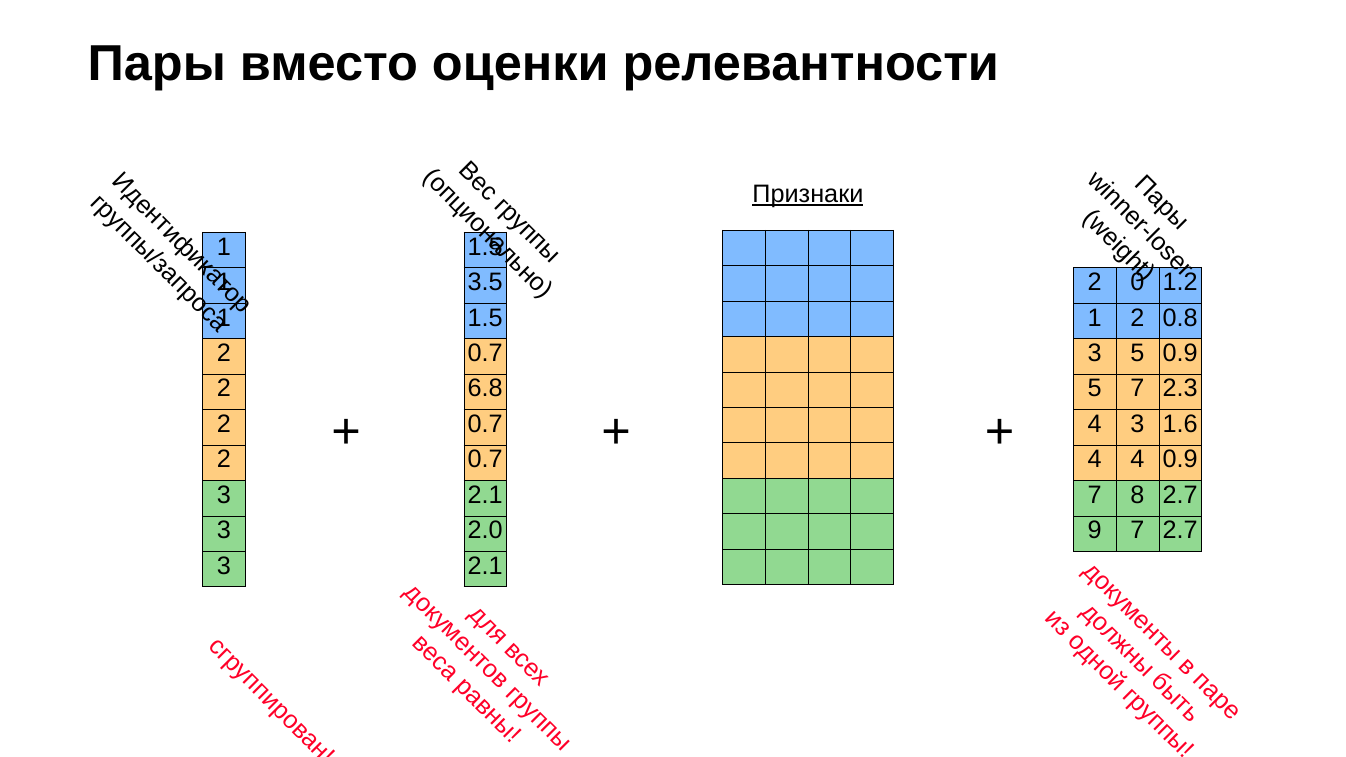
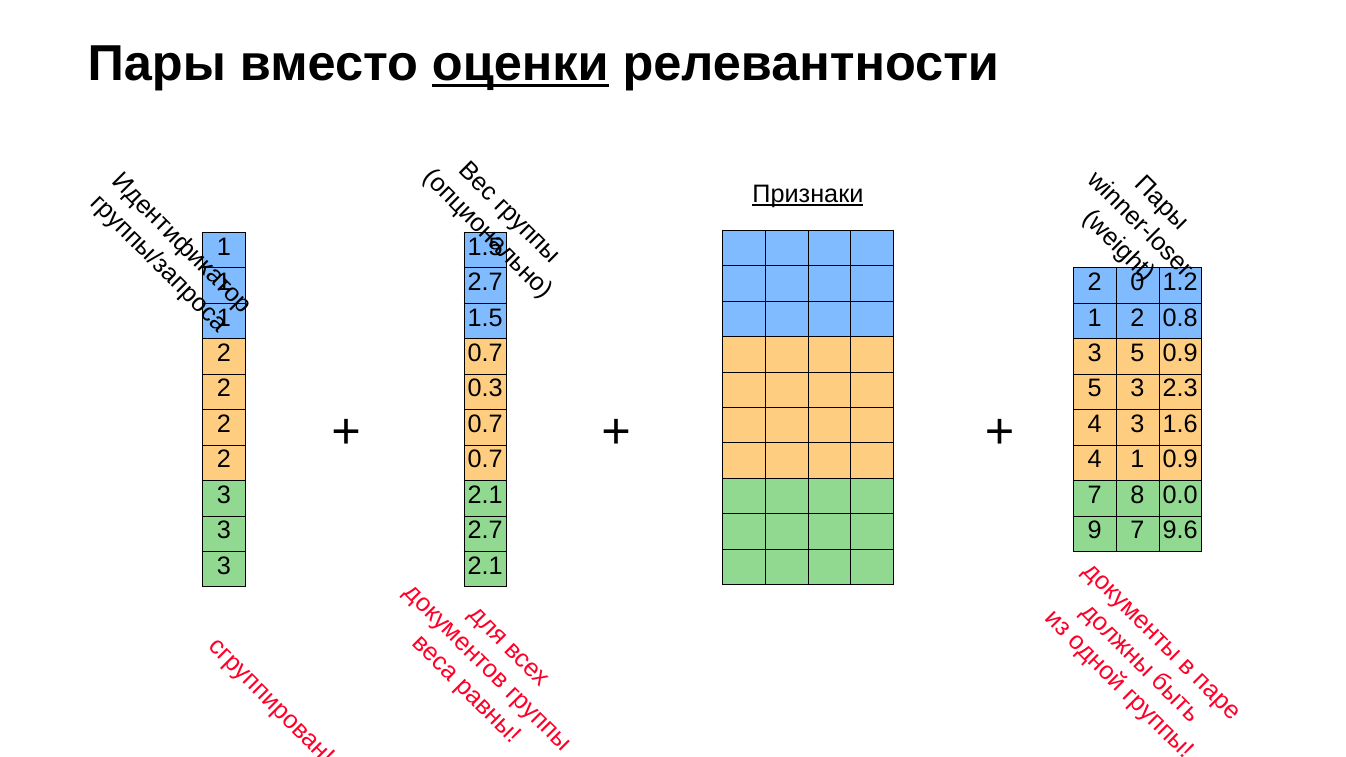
оценки underline: none -> present (520, 64)
3.5: 3.5 -> 2.7 (485, 282)
6.8: 6.8 -> 0.3 (485, 389)
5 7: 7 -> 3 (1137, 389)
4 4: 4 -> 1 (1137, 460)
8 2.7: 2.7 -> 0.0 (1180, 495)
2.0: 2.0 -> 2.7 (485, 531)
7 2.7: 2.7 -> 9.6 (1180, 531)
